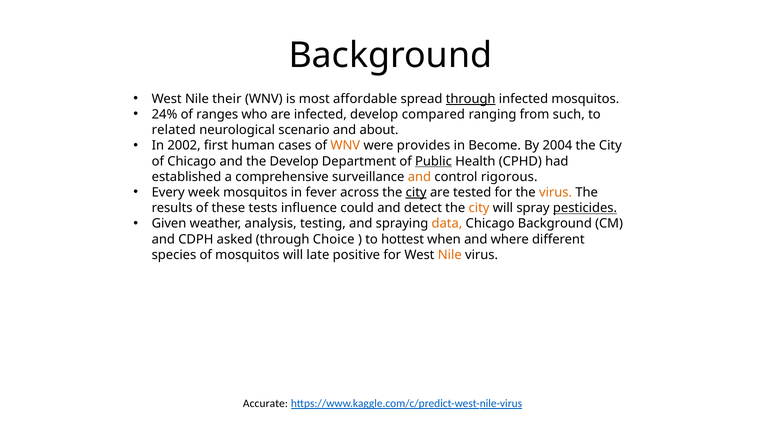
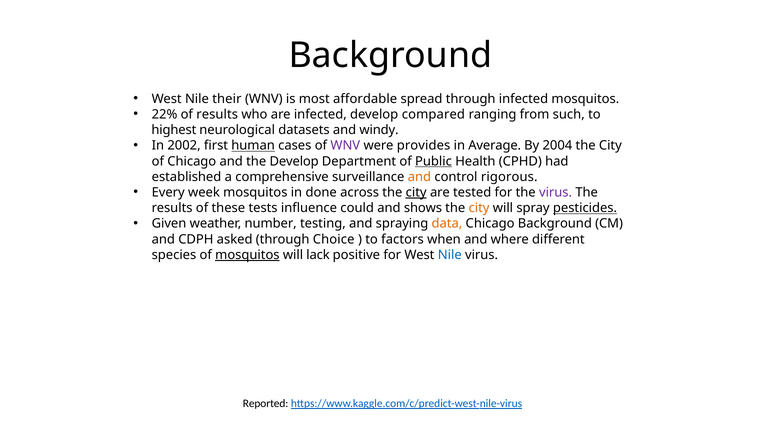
through underline: present -> none (471, 99)
24%: 24% -> 22% (165, 115)
of ranges: ranges -> results (217, 115)
related: related -> highest (174, 130)
scenario: scenario -> datasets (304, 130)
about: about -> windy (379, 130)
human underline: none -> present (253, 146)
WNV colour: orange -> purple (345, 146)
Become: Become -> Average (495, 146)
fever: fever -> done (321, 193)
virus colour: orange -> purple (556, 193)
detect: detect -> shows (423, 208)
analysis: analysis -> number (271, 224)
hottest: hottest -> factors (403, 239)
mosquitos underline: none -> present (247, 255)
late: late -> lack (318, 255)
Nile colour: orange -> blue (450, 255)
Accurate: Accurate -> Reported (266, 404)
